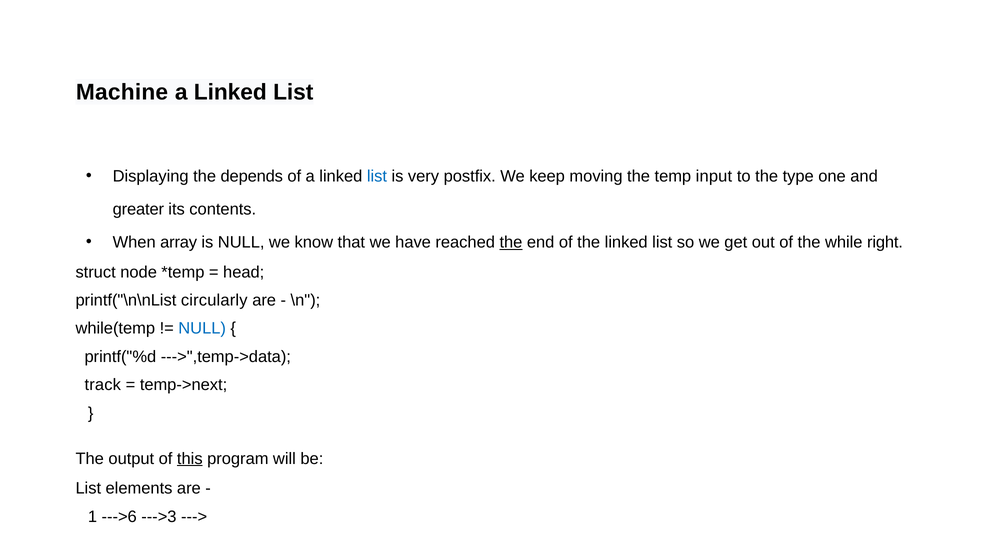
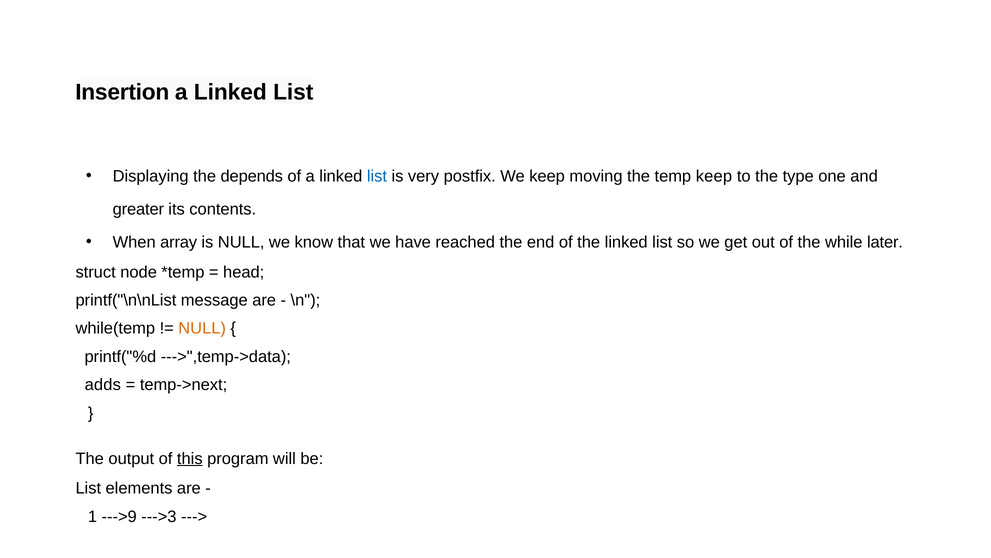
Machine: Machine -> Insertion (122, 92)
temp input: input -> keep (714, 176)
the underline: present -> none (511, 242)
right: right -> later (885, 242)
circularly: circularly -> message (214, 300)
NULL colour: blue -> orange (202, 328)
track: track -> adds (103, 384)
--->6: --->6 -> --->9 (119, 516)
